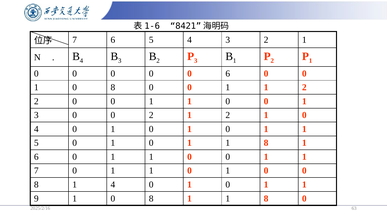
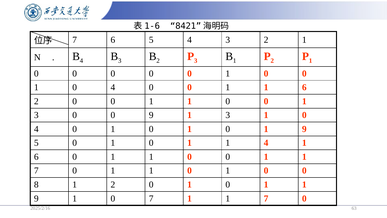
0 0 0 6: 6 -> 1 (228, 73)
8: 8 -> 4 (113, 87)
1 1 2: 2 -> 6 (304, 87)
0 2: 2 -> 9 (151, 115)
2: 2 -> 3 (228, 115)
1: 1 -> 9 (304, 129)
0 1 1 8: 8 -> 4 (266, 143)
1 4: 4 -> 2 (113, 184)
9 1 0 8: 8 -> 7 (151, 198)
8: 8 -> 7 (266, 198)
